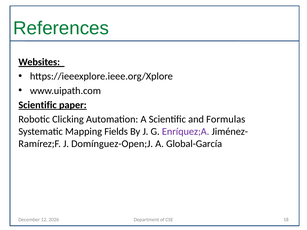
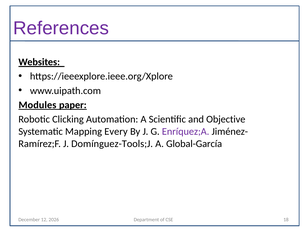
References colour: green -> purple (61, 28)
Scientific: Scientific -> Modules (37, 105)
Formulas: Formulas -> Objective (226, 119)
Fields: Fields -> Every (116, 132)
Domínguez-Open;J: Domínguez-Open;J -> Domínguez-Tools;J (112, 144)
